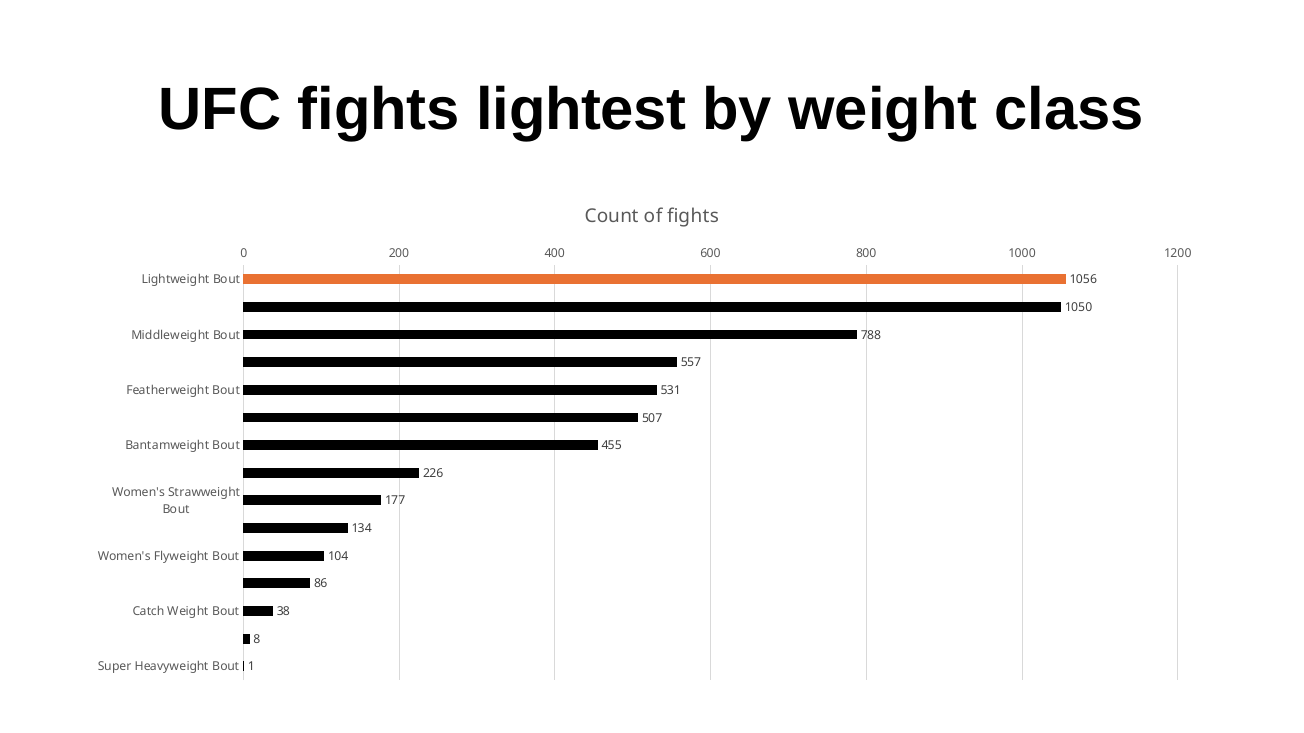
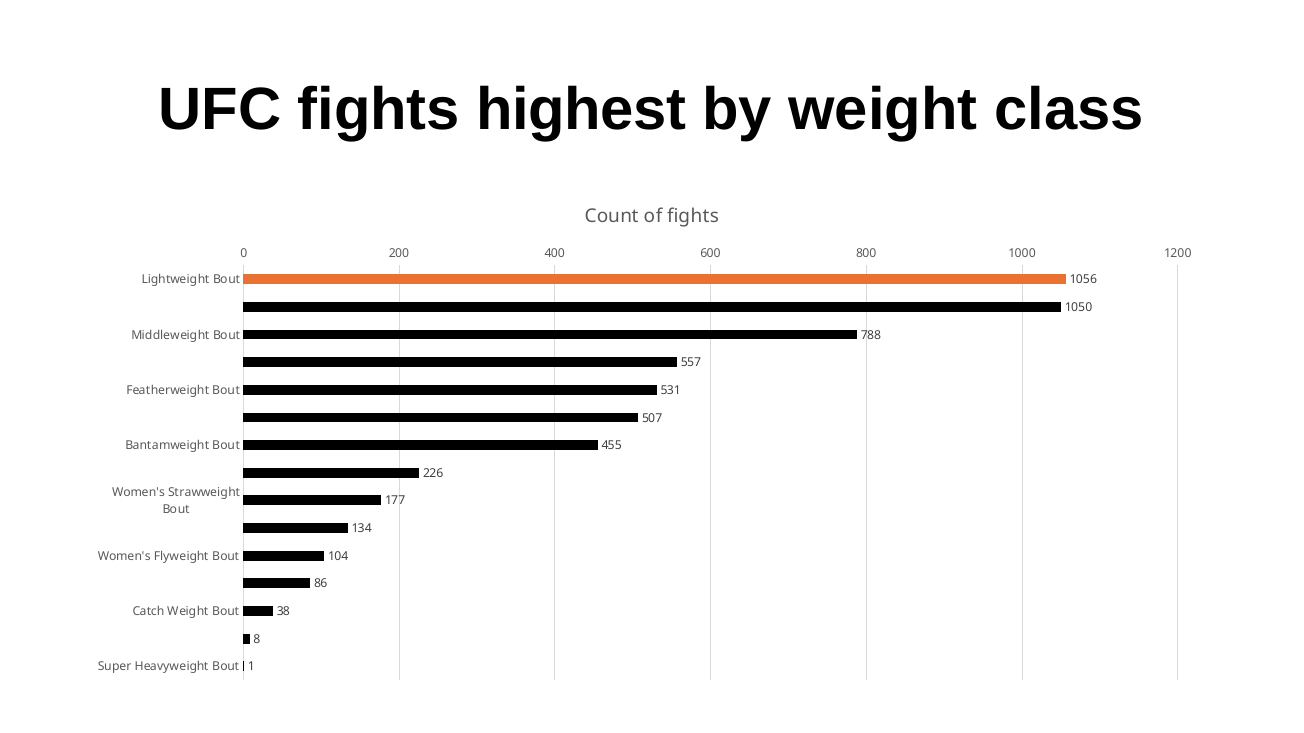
lightest: lightest -> highest (581, 110)
